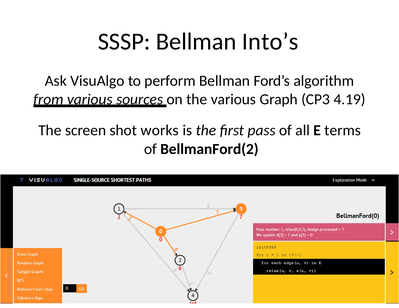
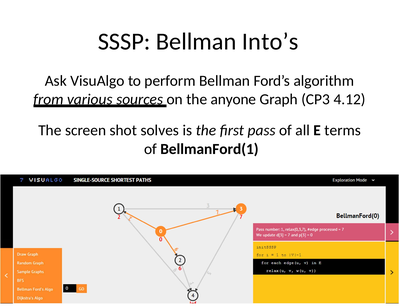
the various: various -> anyone (233, 99)
4.19: 4.19 -> 4.12 (350, 99)
works: works -> solves (160, 130)
BellmanFord(2: BellmanFord(2 -> BellmanFord(1 (210, 149)
